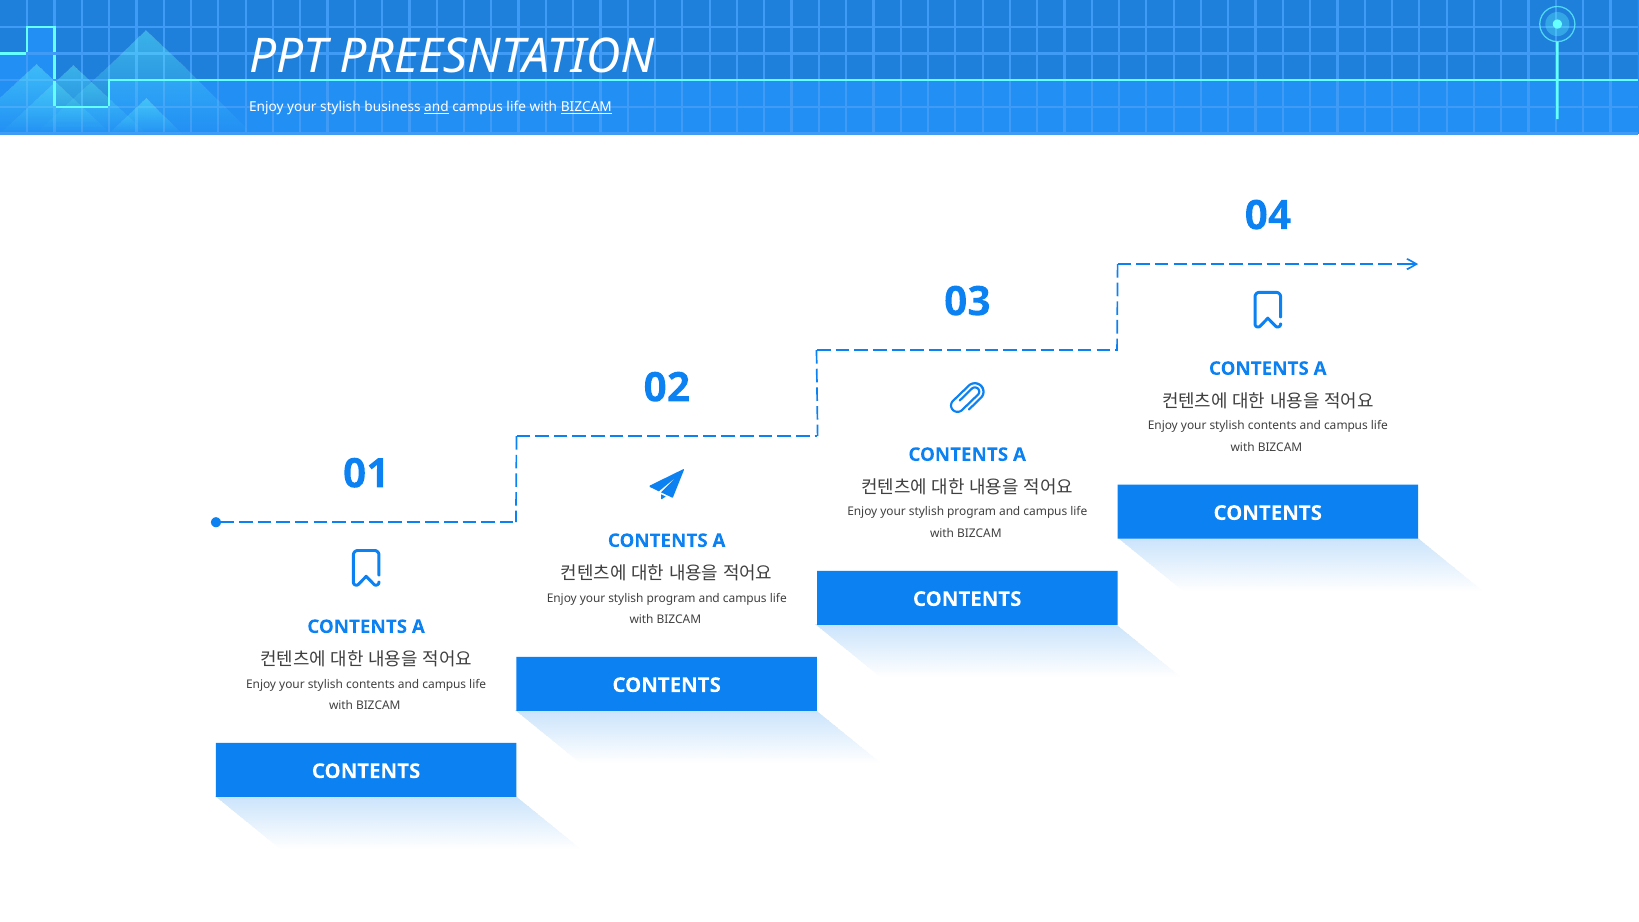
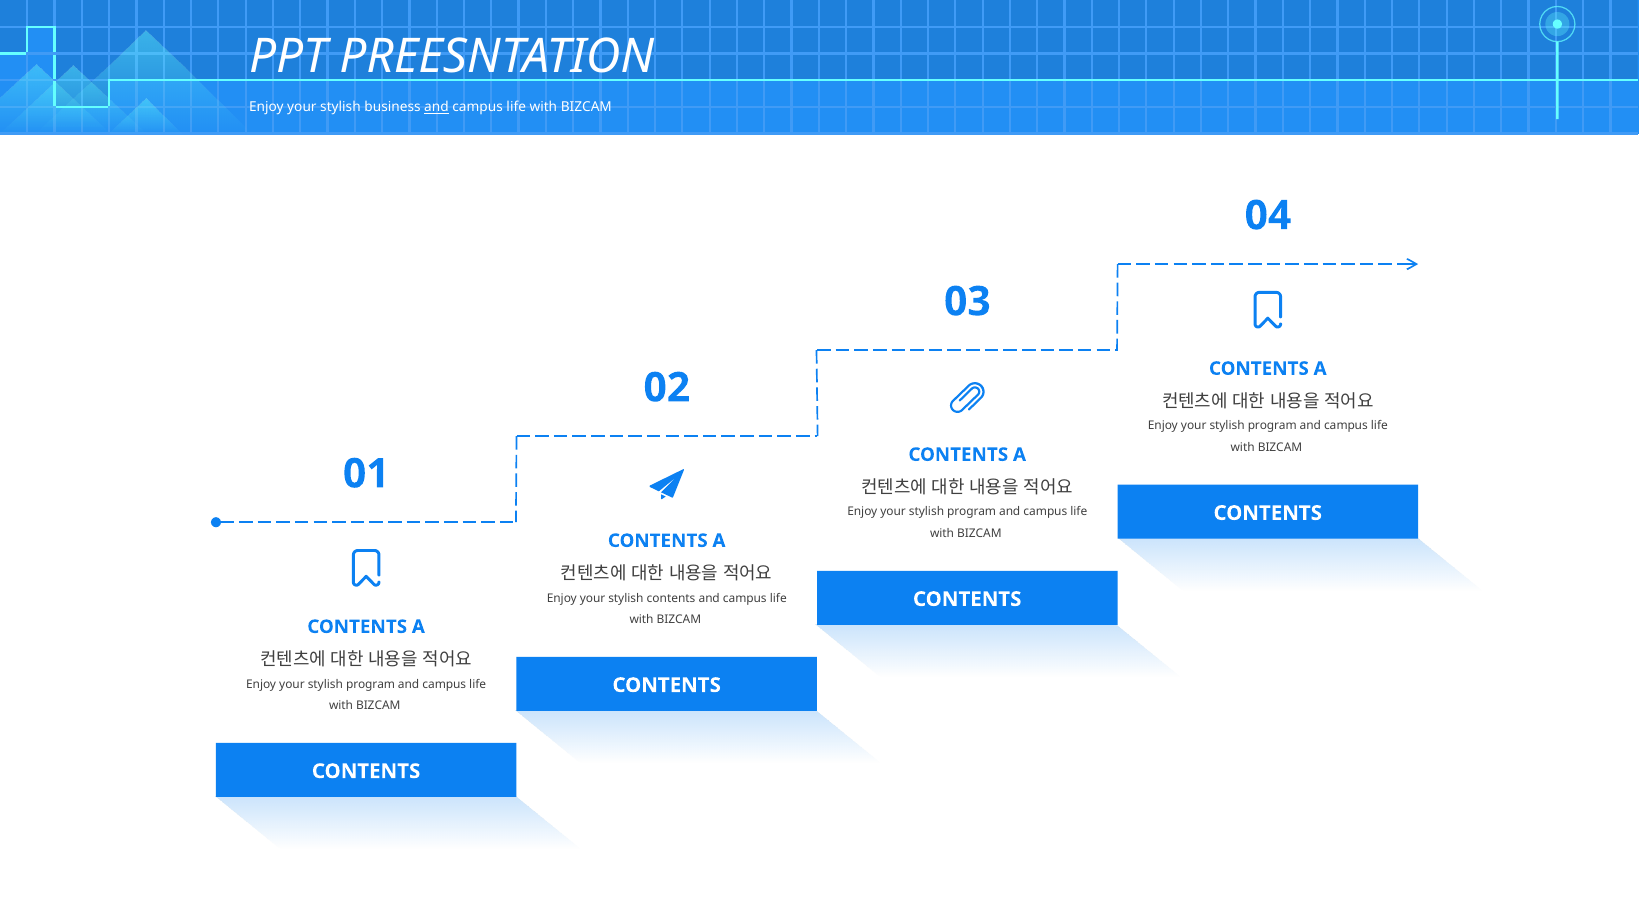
BIZCAM underline: present -> none (586, 107)
contents: contents -> program (1272, 426)
program: program -> contents (671, 598)
contents: contents -> program (371, 684)
